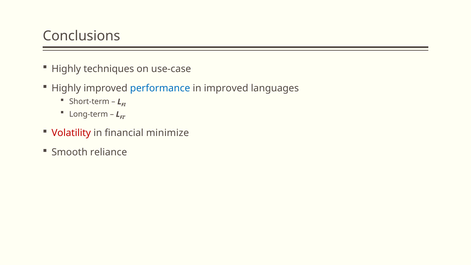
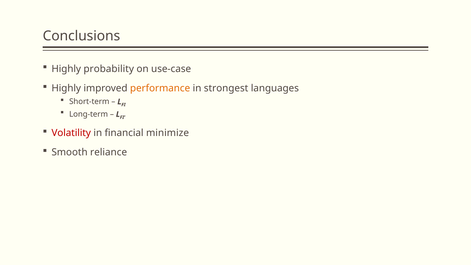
techniques: techniques -> probability (109, 69)
performance colour: blue -> orange (160, 88)
in improved: improved -> strongest (226, 88)
